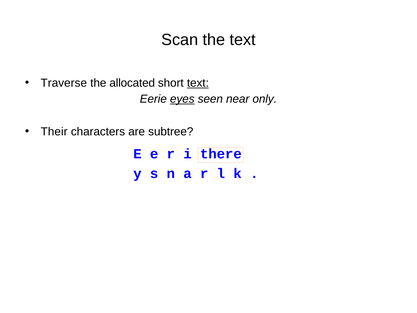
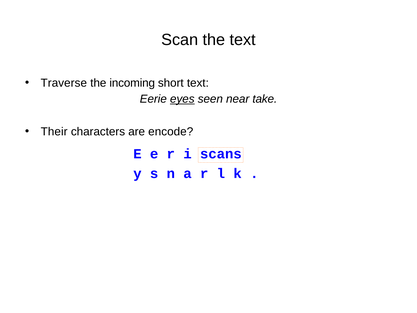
allocated: allocated -> incoming (132, 83)
text underline: present -> none (198, 83)
only: only -> take (265, 99)
subtree: subtree -> encode (171, 131)
there: there -> scans (221, 154)
